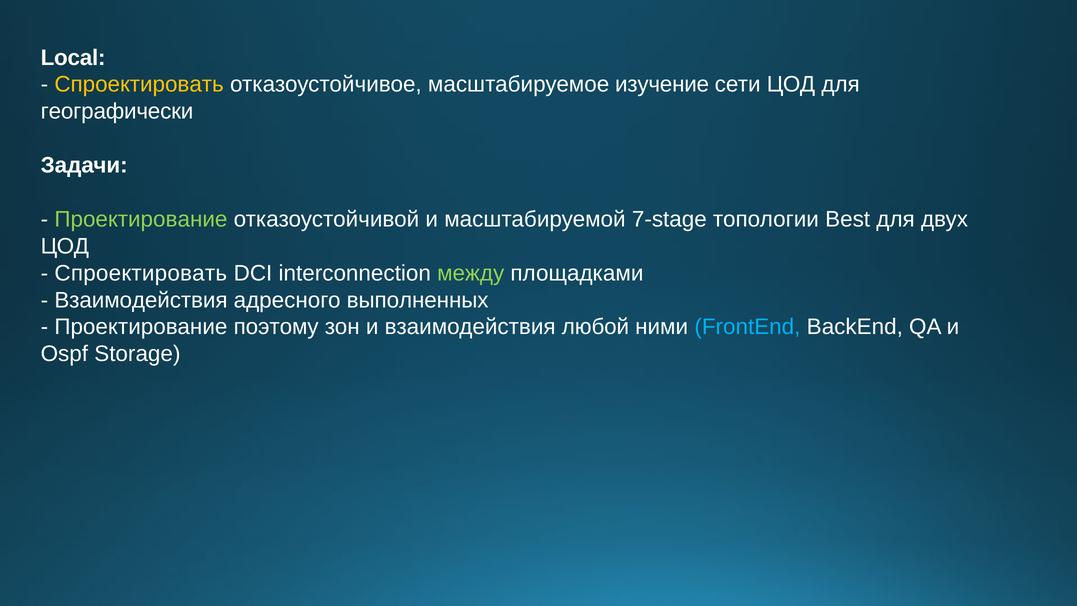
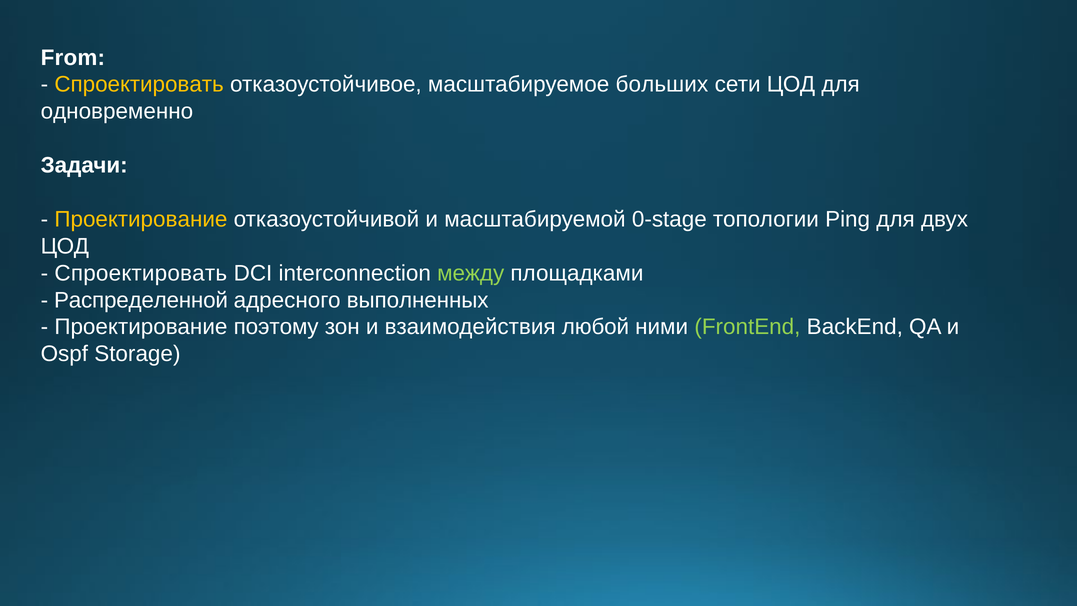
Local: Local -> From (73, 58)
изучение: изучение -> больших (662, 85)
географически: географически -> одновременно (117, 111)
Проектирование colour: light green -> yellow (141, 219)
7-stage: 7-stage -> 0-stage (669, 219)
Best: Best -> Ping (848, 219)
Взаимодействия: Взаимодействия -> Распределенной (141, 300)
FrontEnd colour: light blue -> light green (747, 327)
